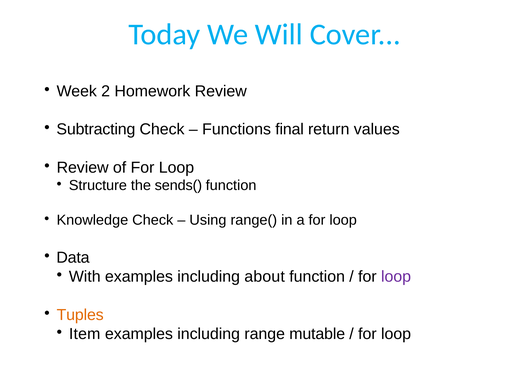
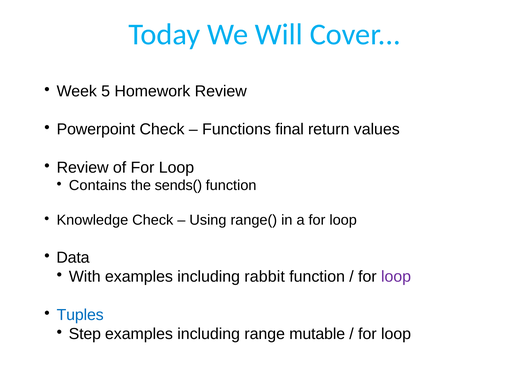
2: 2 -> 5 (106, 91)
Subtracting: Subtracting -> Powerpoint (96, 130)
Structure: Structure -> Contains (98, 186)
about: about -> rabbit (265, 277)
Tuples colour: orange -> blue (80, 315)
Item: Item -> Step (85, 334)
